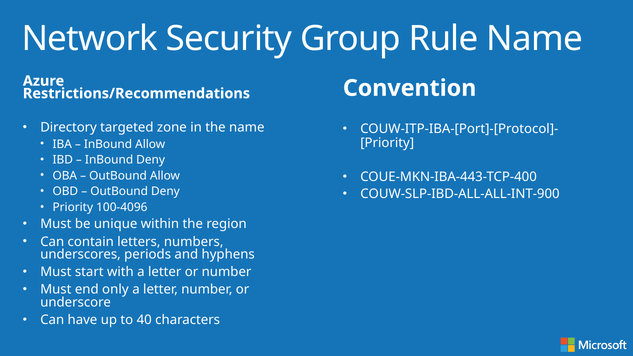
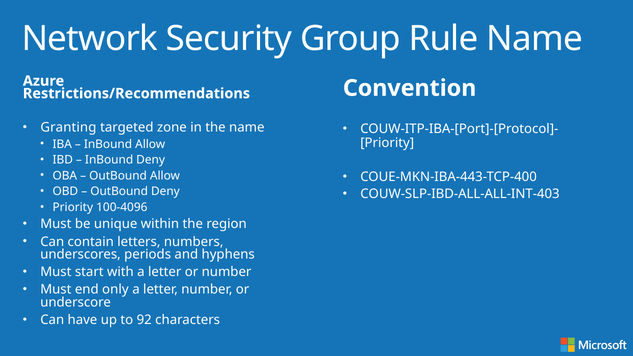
Directory: Directory -> Granting (68, 128)
COUW-SLP-IBD-ALL-ALL-INT-900: COUW-SLP-IBD-ALL-ALL-INT-900 -> COUW-SLP-IBD-ALL-ALL-INT-403 (460, 194)
40: 40 -> 92 (144, 320)
